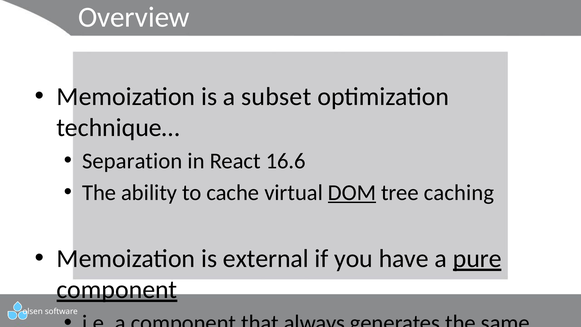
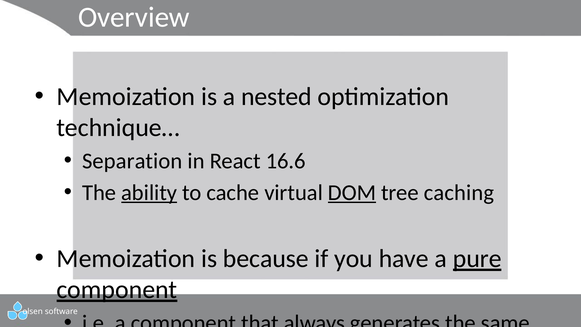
subset: subset -> nested (276, 96)
ability underline: none -> present (149, 192)
external: external -> because (266, 259)
